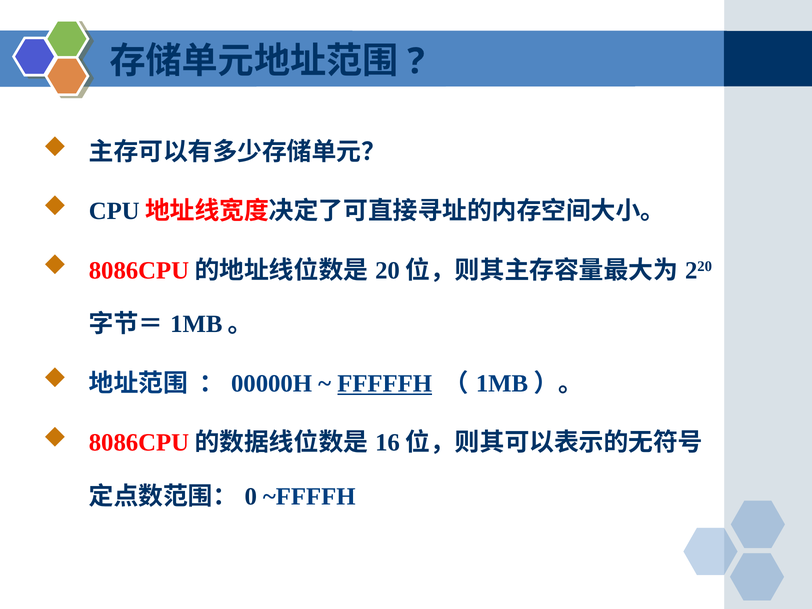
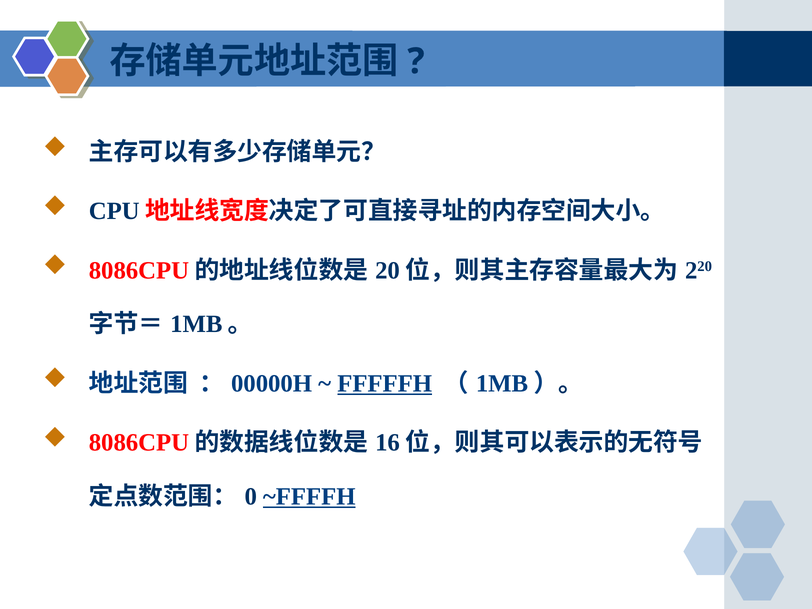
~FFFFH underline: none -> present (309, 496)
